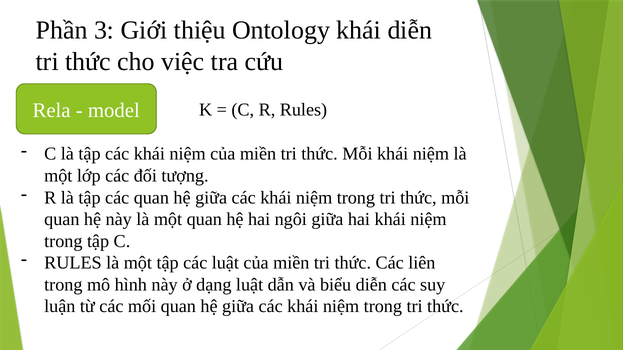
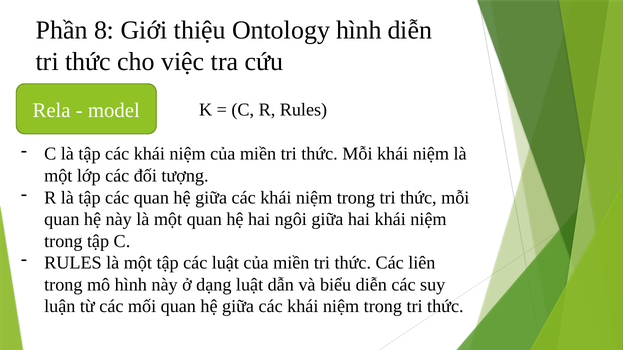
3: 3 -> 8 (104, 30)
Ontology khái: khái -> hình (359, 30)
